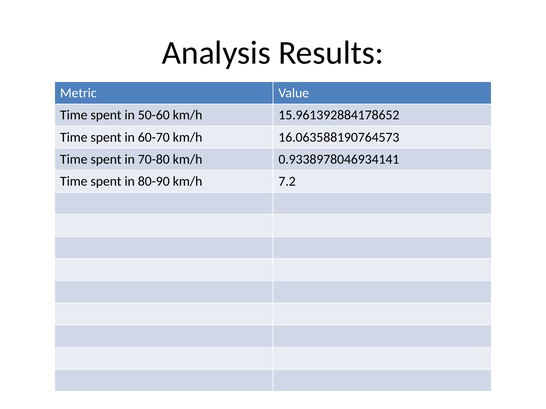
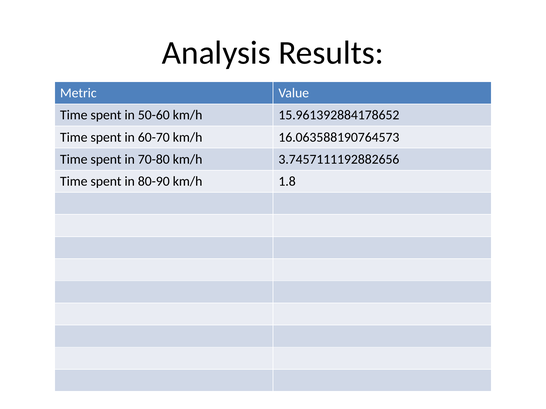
0.9338978046934141: 0.9338978046934141 -> 3.7457111192882656 (339, 160)
7.2: 7.2 -> 1.8 (287, 182)
